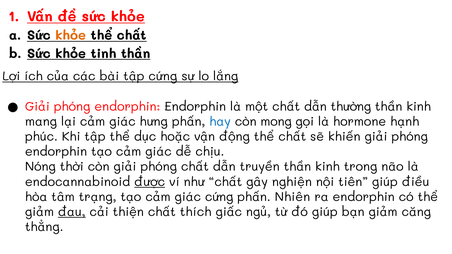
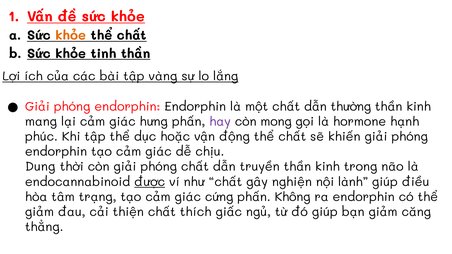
tập cứng: cứng -> vàng (163, 77)
hay colour: blue -> purple (220, 122)
Nóng: Nóng -> Dung (40, 167)
tiên: tiên -> lành (353, 182)
Nhiên: Nhiên -> Không (293, 197)
đau underline: present -> none (72, 212)
